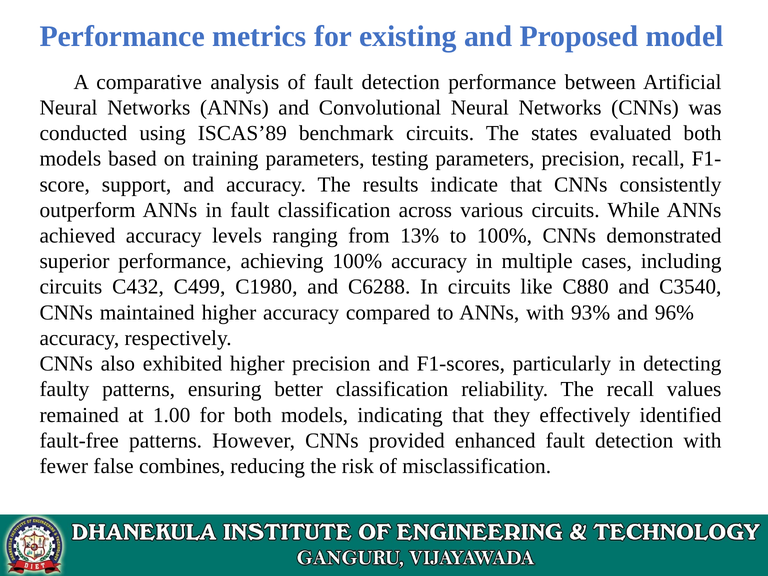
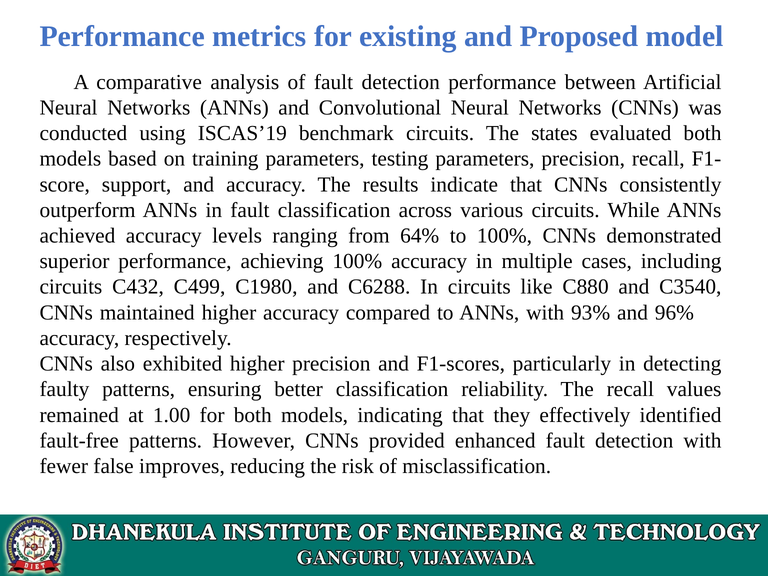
ISCAS’89: ISCAS’89 -> ISCAS’19 (242, 133)
13%: 13% -> 64% (420, 236)
combines: combines -> improves (182, 466)
